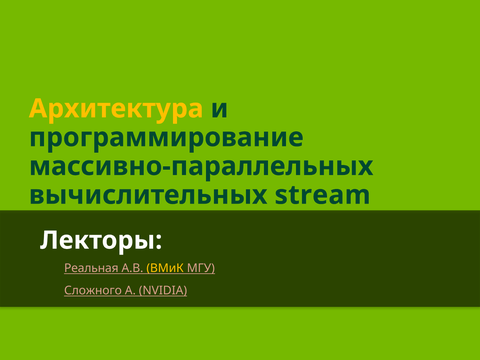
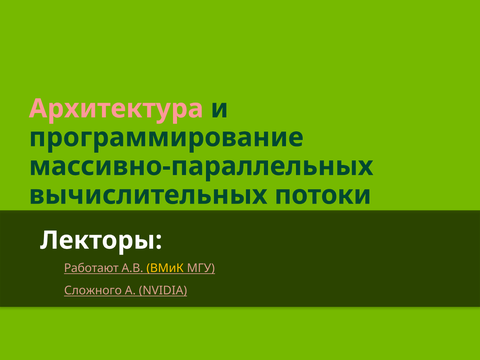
Архитектура colour: yellow -> pink (116, 109)
stream: stream -> потоки (323, 195)
Реальная: Реальная -> Работают (91, 268)
